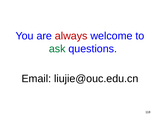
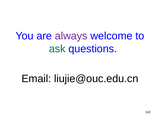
always colour: red -> purple (71, 36)
